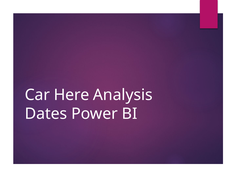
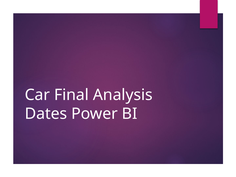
Here: Here -> Final (71, 95)
